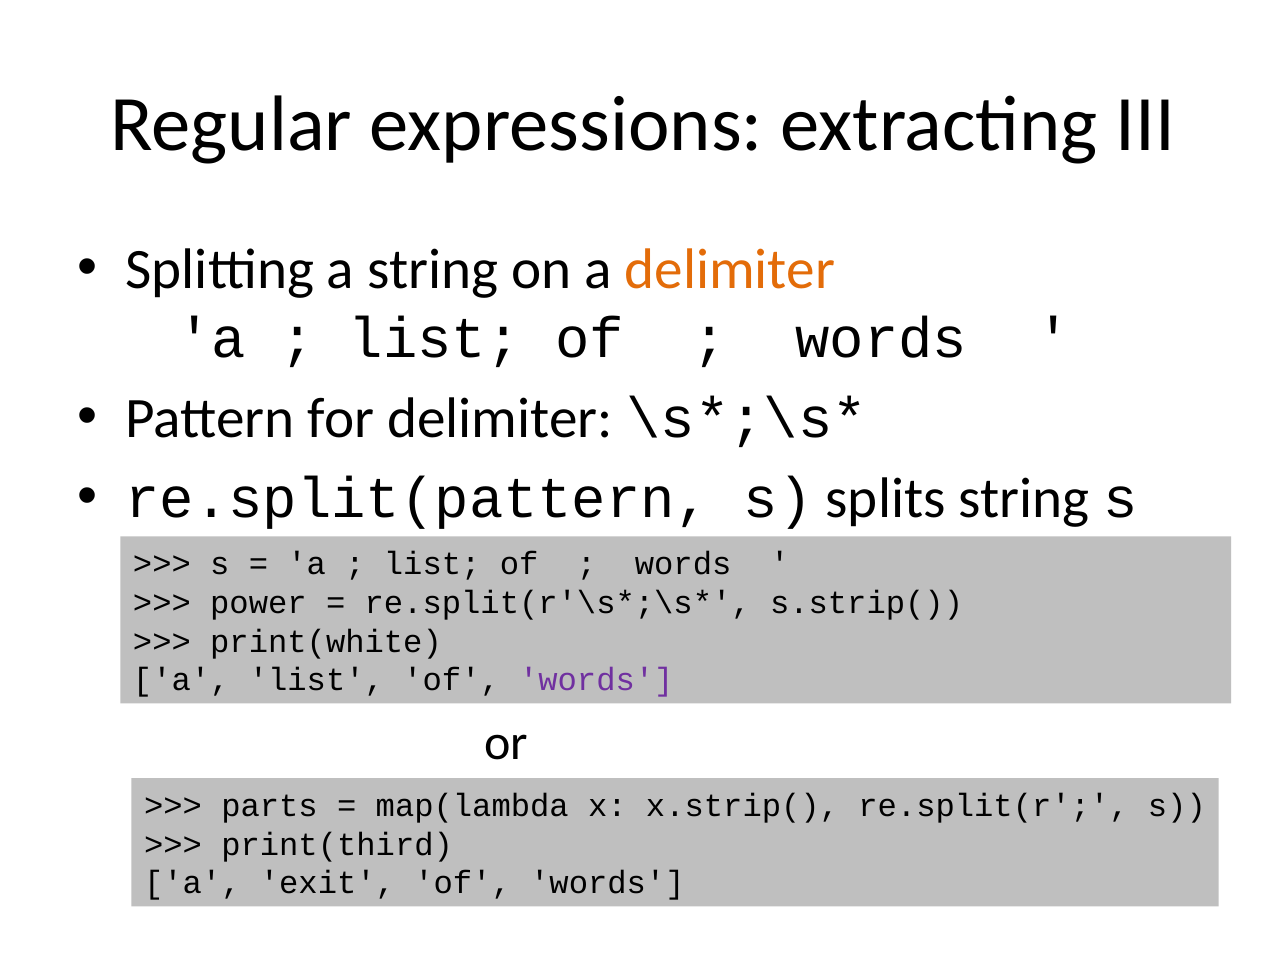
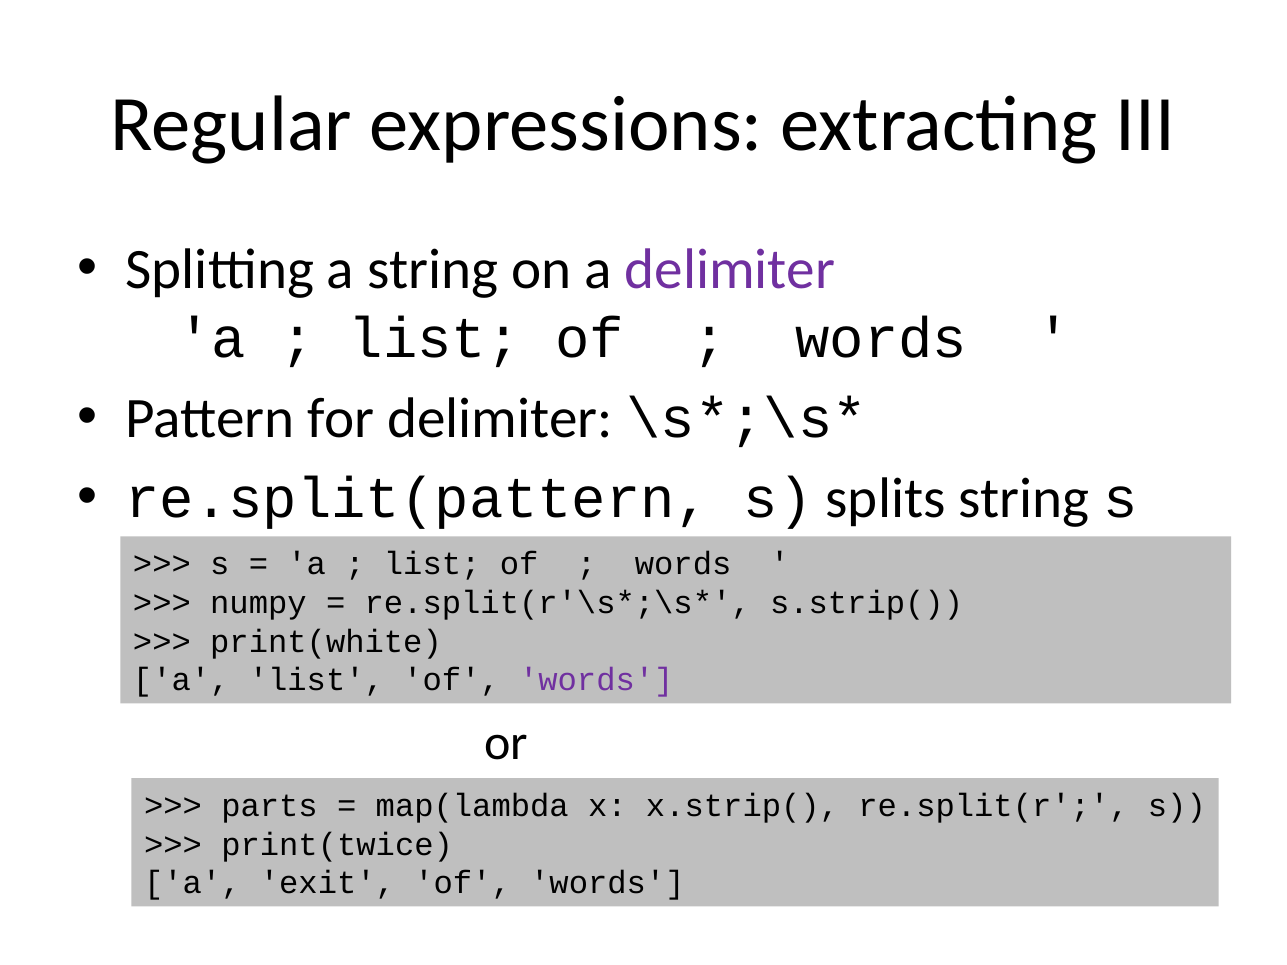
delimiter colour: orange -> purple (730, 270)
power: power -> numpy (258, 603)
print(third: print(third -> print(twice (337, 845)
